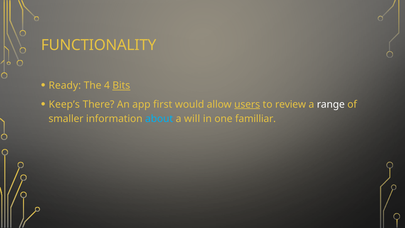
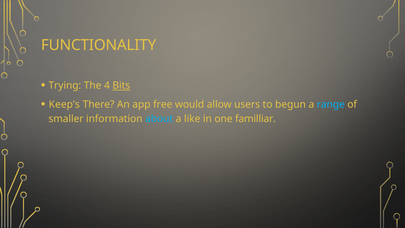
Ready: Ready -> Trying (65, 85)
first: first -> free (163, 104)
users underline: present -> none (247, 104)
review: review -> begun (290, 104)
range colour: white -> light blue (331, 104)
will: will -> like (192, 119)
